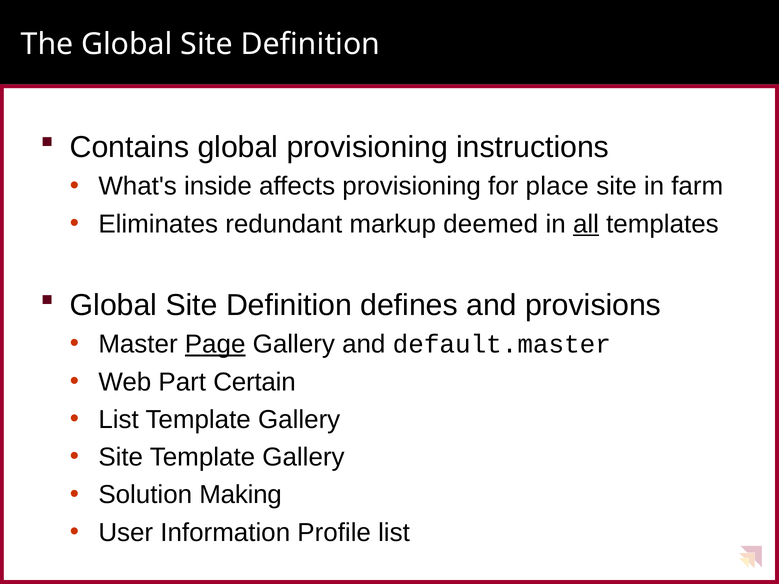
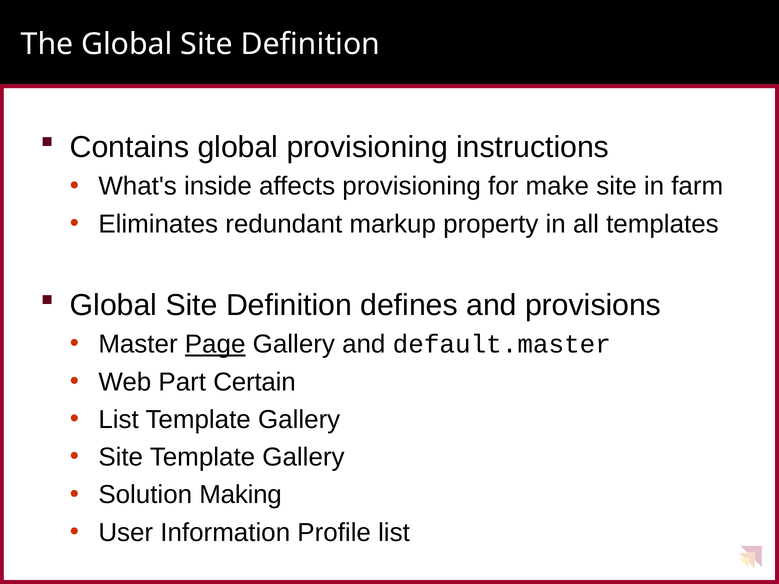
place: place -> make (557, 186)
deemed: deemed -> property (491, 224)
all underline: present -> none (586, 224)
